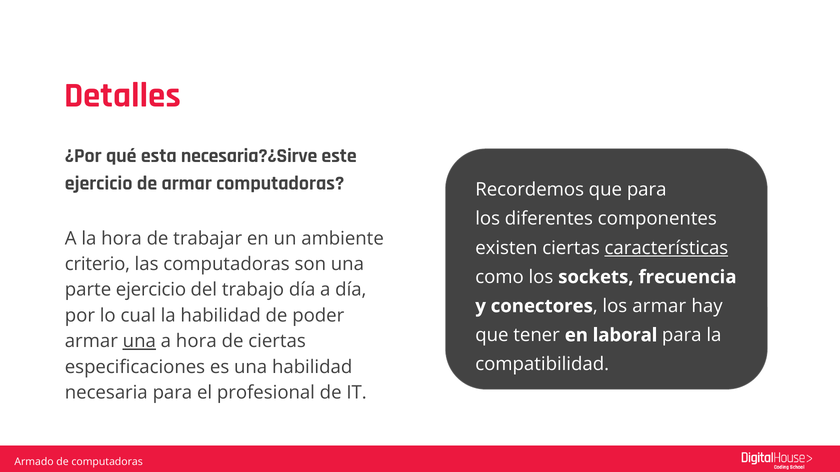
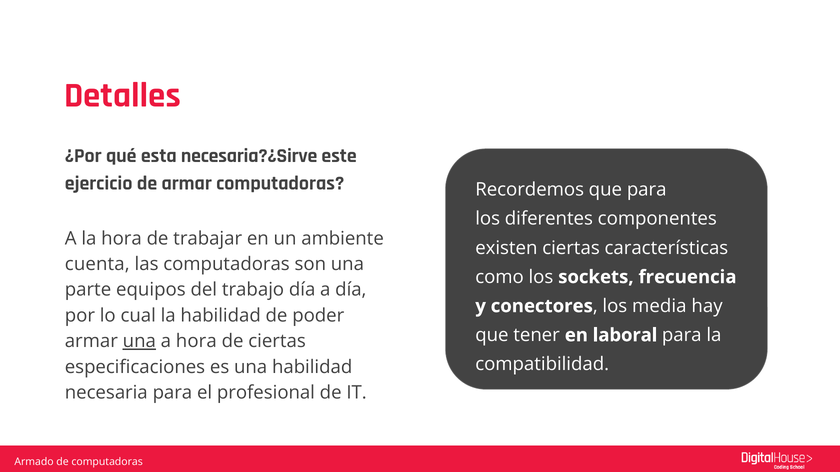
características underline: present -> none (666, 248)
criterio: criterio -> cuenta (97, 264)
parte ejercicio: ejercicio -> equipos (151, 290)
los armar: armar -> media (659, 306)
